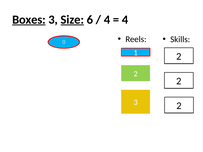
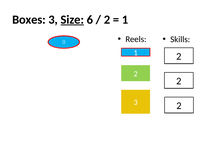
Boxes underline: present -> none (29, 20)
4: 4 -> 2 (107, 20)
4: 4 -> 1 (125, 20)
